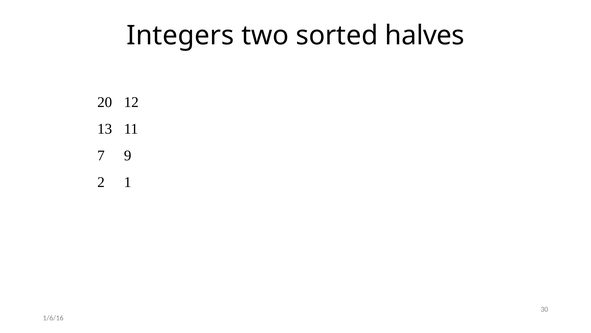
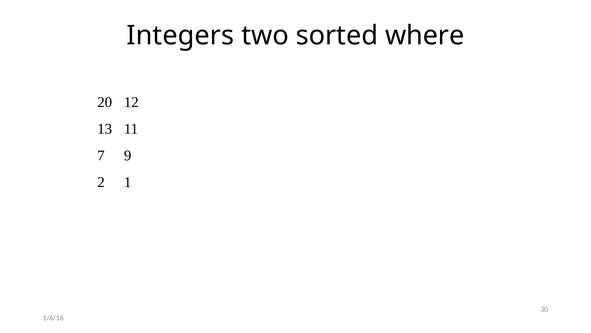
halves: halves -> where (425, 35)
